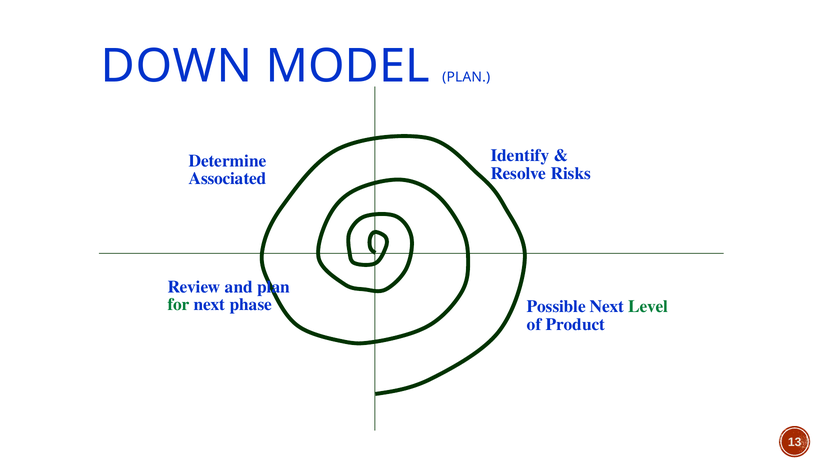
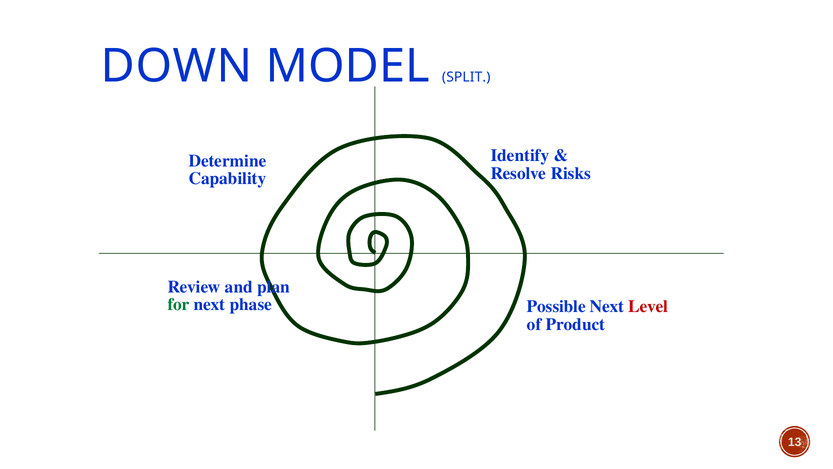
MODEL PLAN: PLAN -> SPLIT (466, 77)
Associated: Associated -> Capability (227, 178)
Level colour: green -> red (648, 306)
